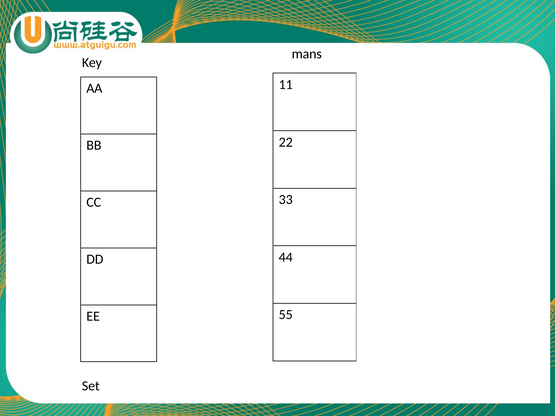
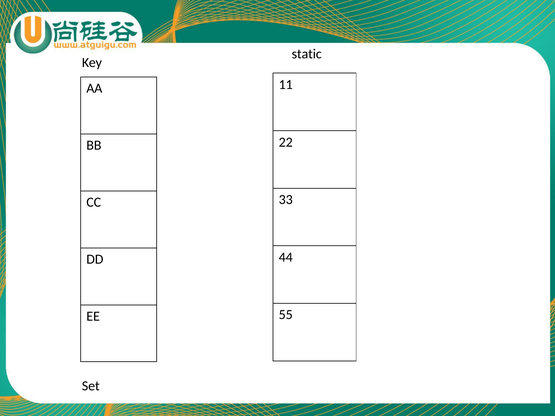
mans: mans -> static (307, 54)
